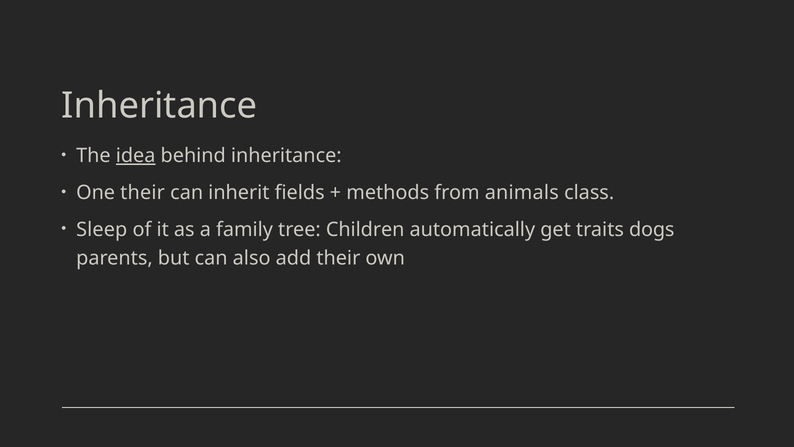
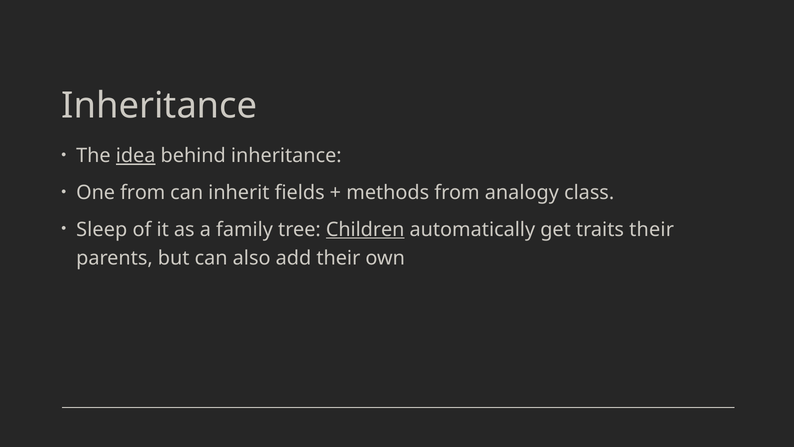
One their: their -> from (143, 192)
animals: animals -> analogy (522, 192)
Children underline: none -> present (365, 229)
traits dogs: dogs -> their (652, 229)
